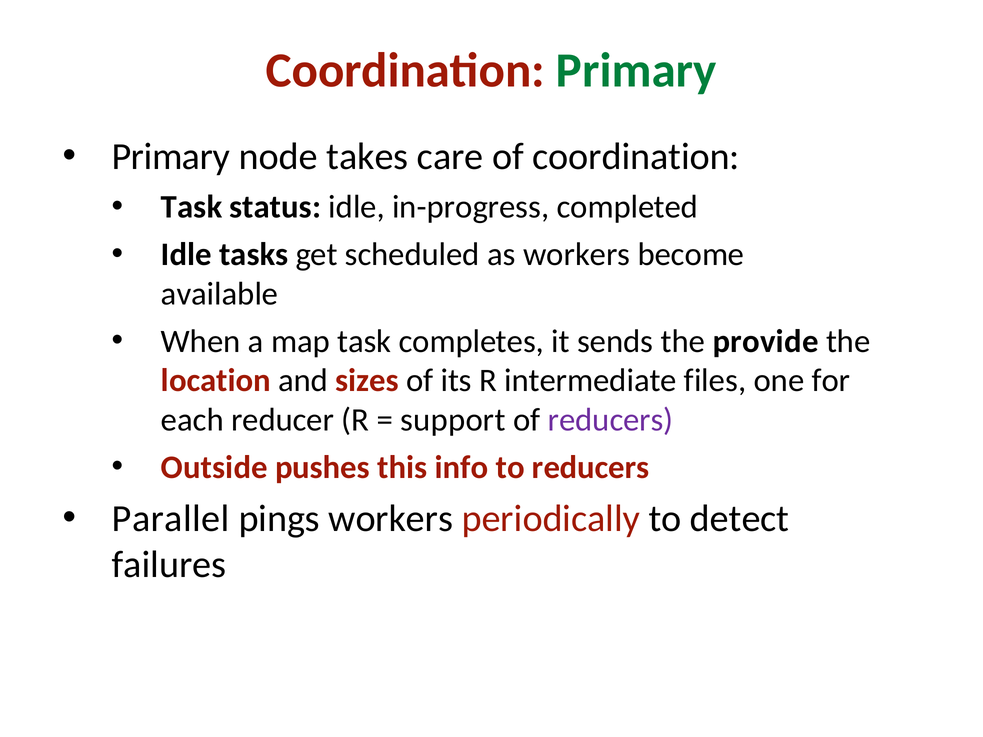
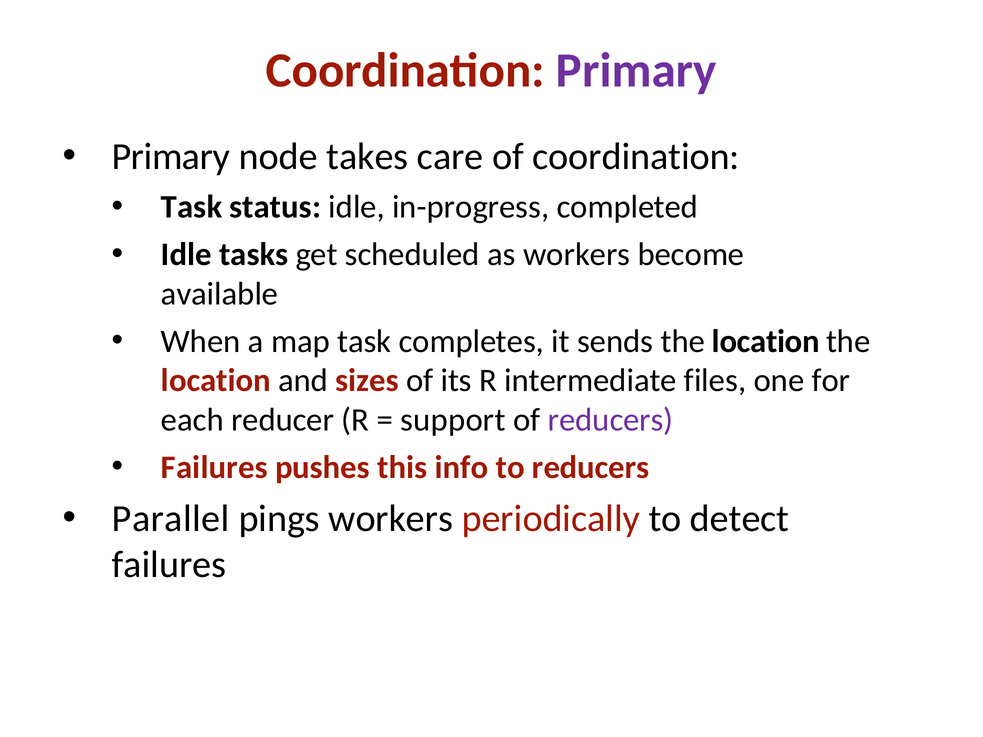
Primary colour: green -> purple (636, 71)
sends the provide: provide -> location (766, 341)
Outside: Outside -> Failures (214, 468)
